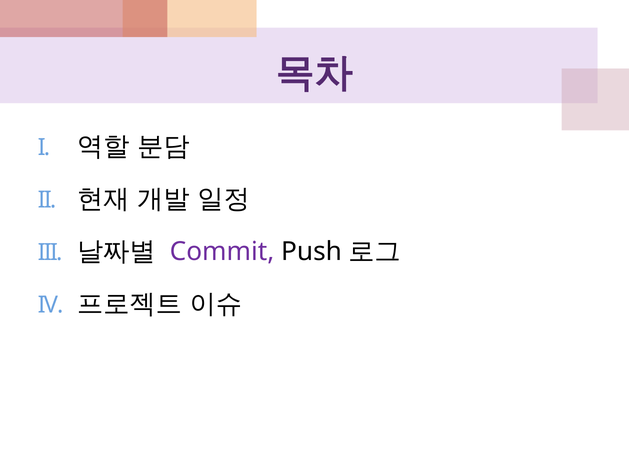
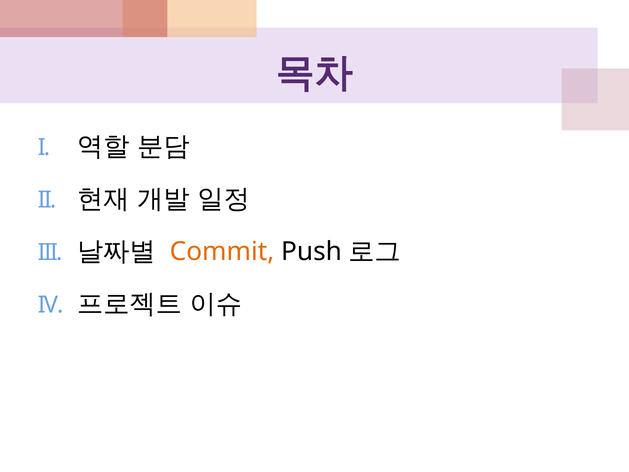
Commit colour: purple -> orange (222, 251)
